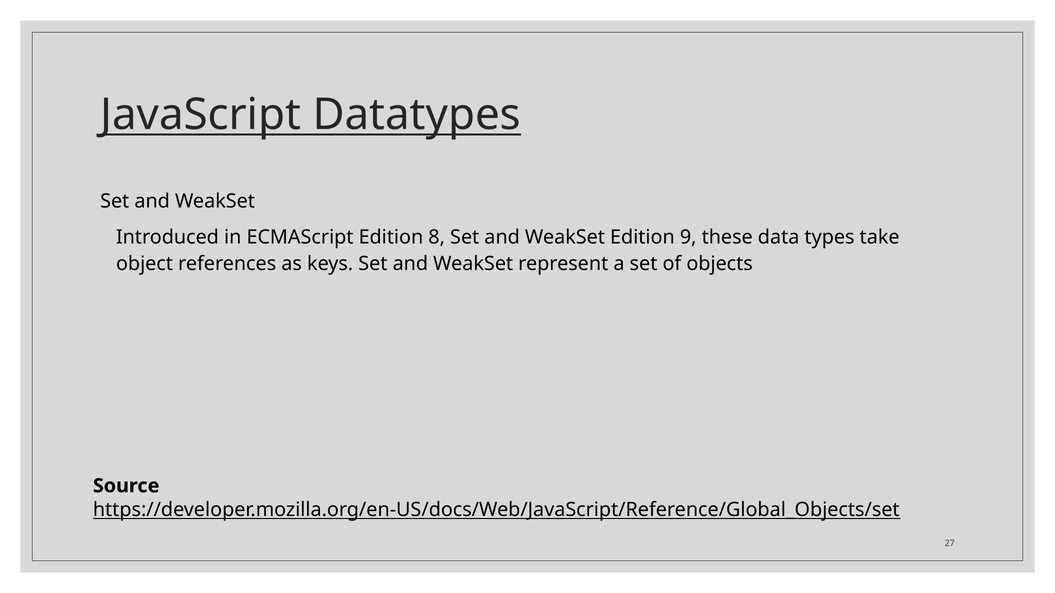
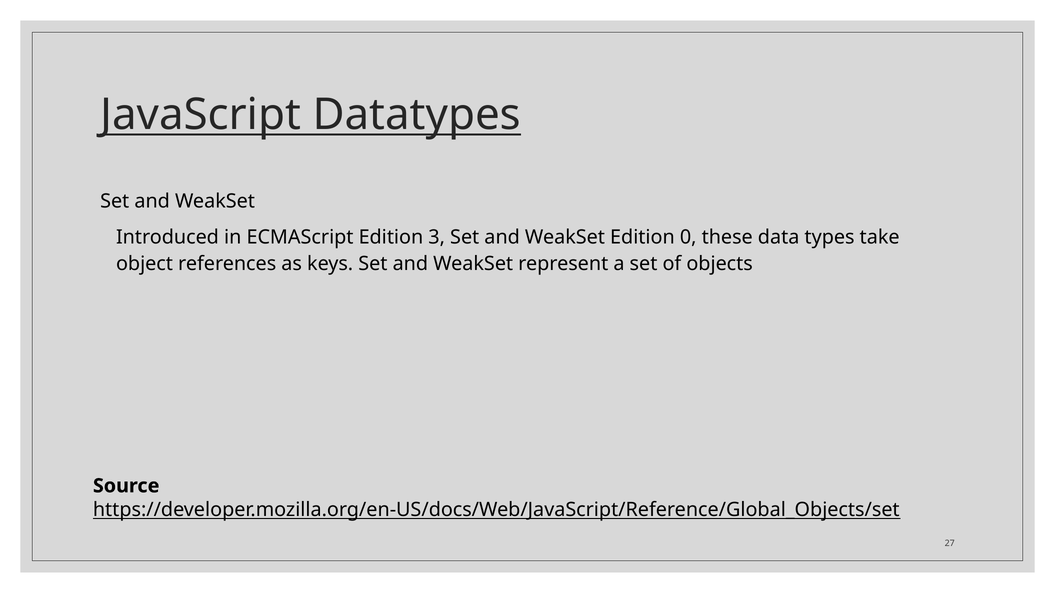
8: 8 -> 3 (437, 238)
9: 9 -> 0 (688, 238)
